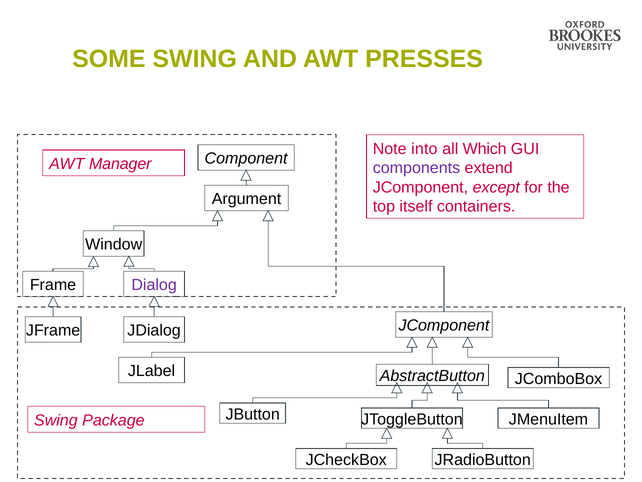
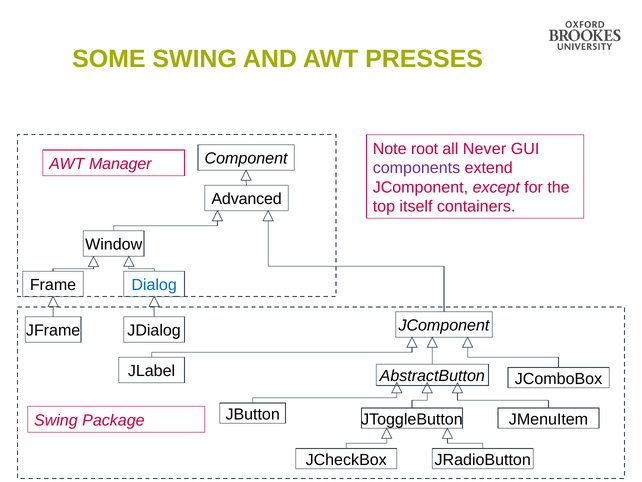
into: into -> root (425, 149)
Which: Which -> Never (485, 149)
Argument: Argument -> Advanced (247, 199)
Dialog colour: purple -> blue (154, 285)
